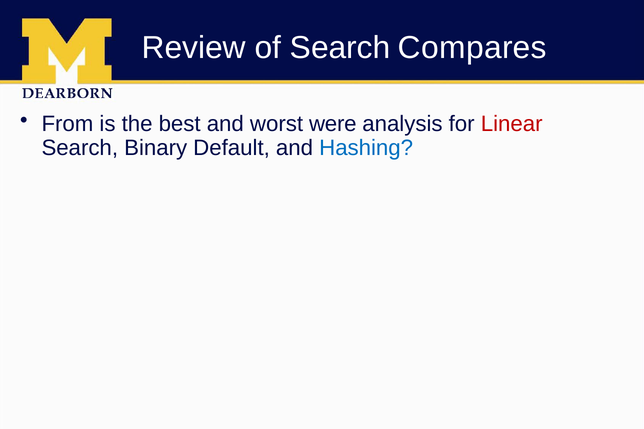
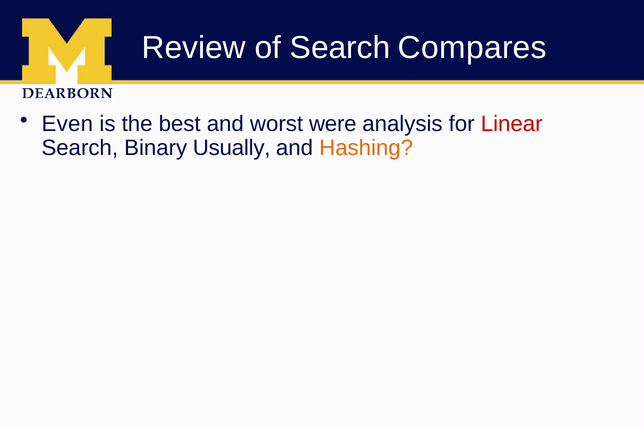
From: From -> Even (67, 124)
Default: Default -> Usually (232, 148)
Hashing colour: blue -> orange (366, 148)
